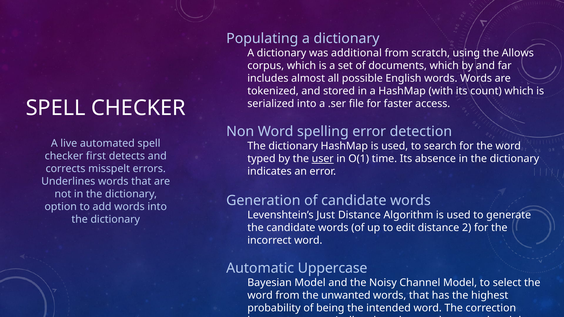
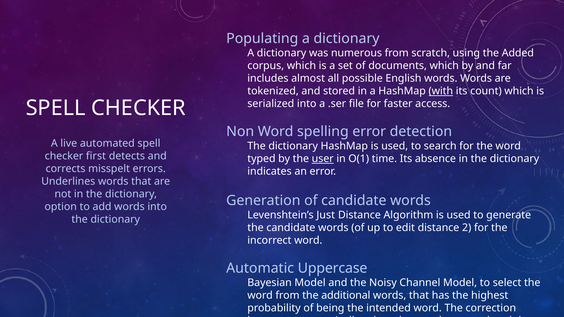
additional: additional -> numerous (357, 53)
Allows: Allows -> Added (518, 53)
with underline: none -> present (441, 91)
unwanted: unwanted -> additional (346, 296)
